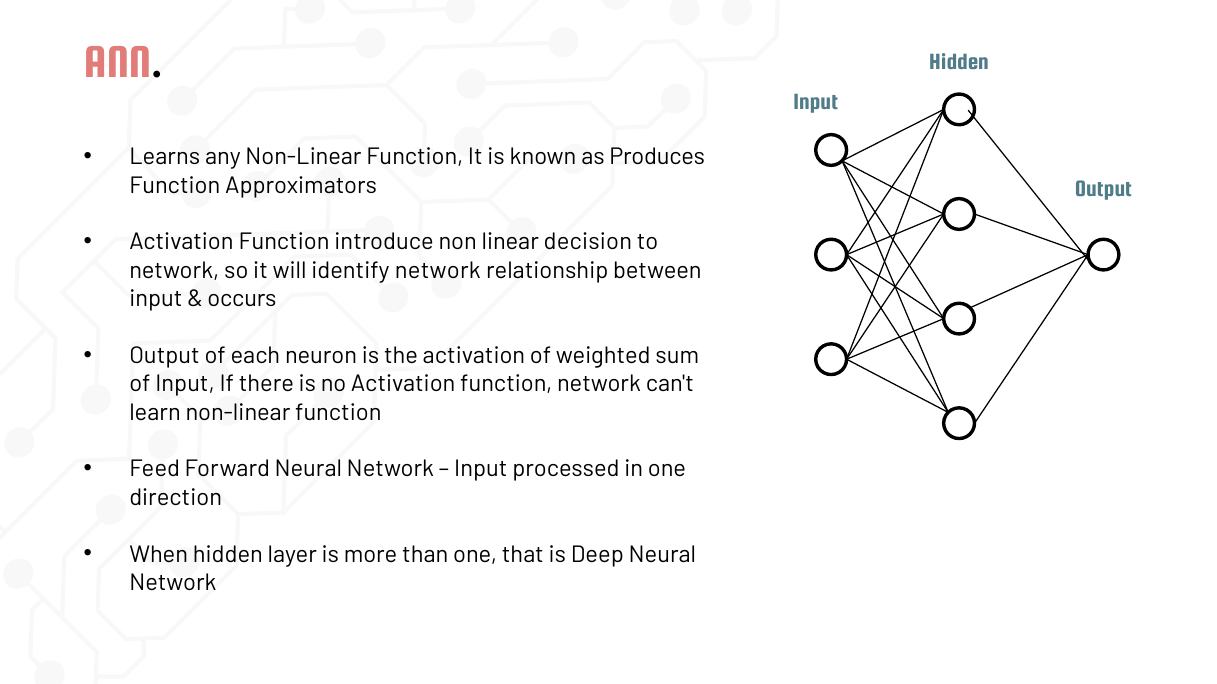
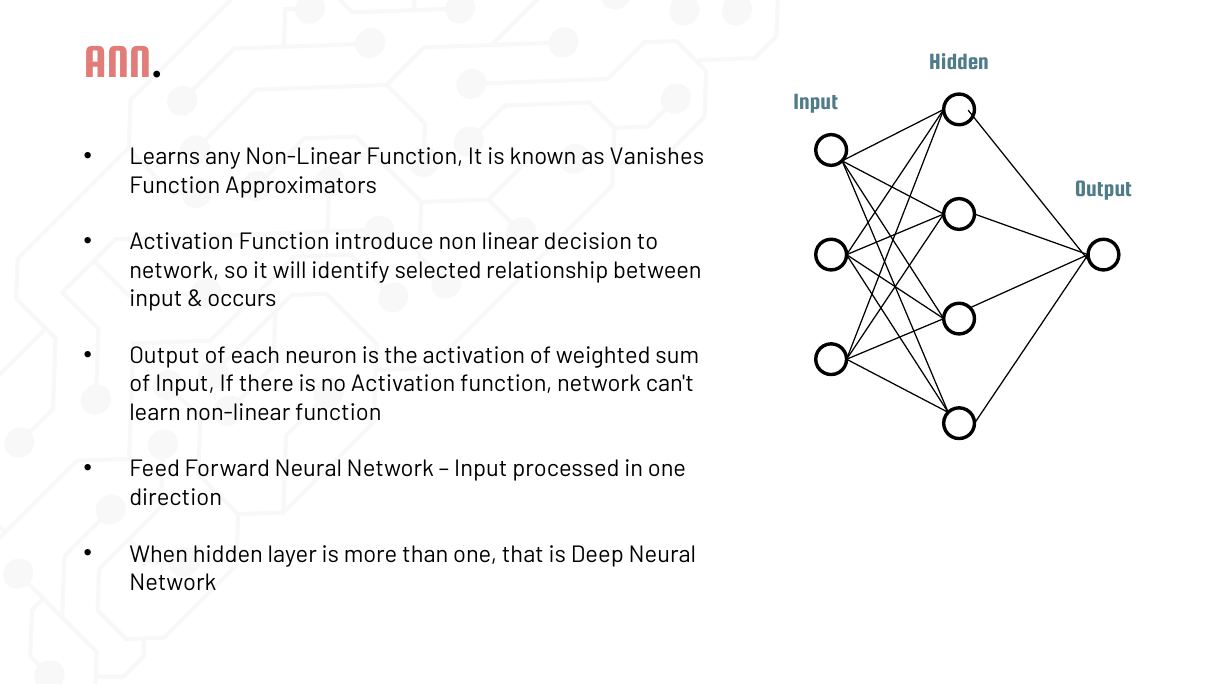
Produces: Produces -> Vanishes (657, 157)
identify network: network -> selected (438, 271)
